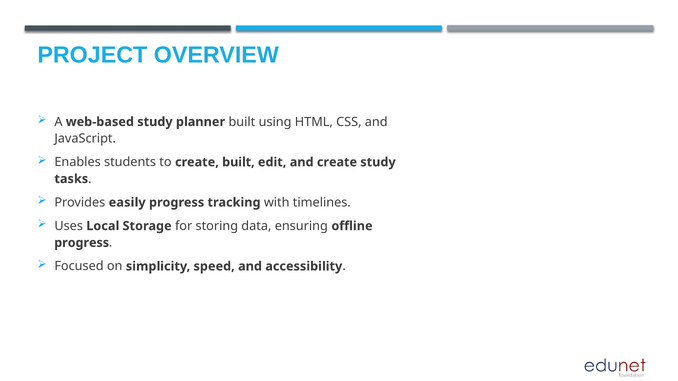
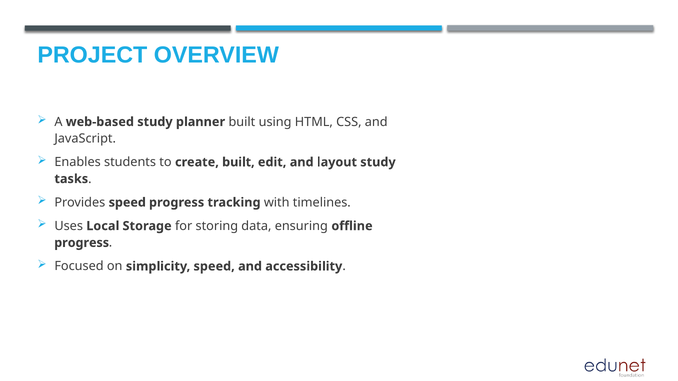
and create: create -> layout (337, 162)
Provides easily: easily -> speed (127, 203)
